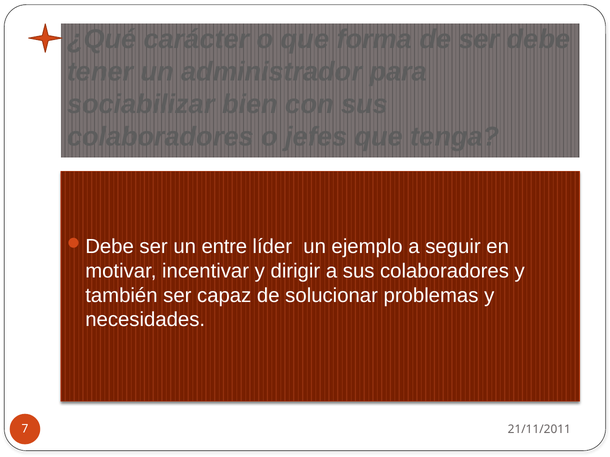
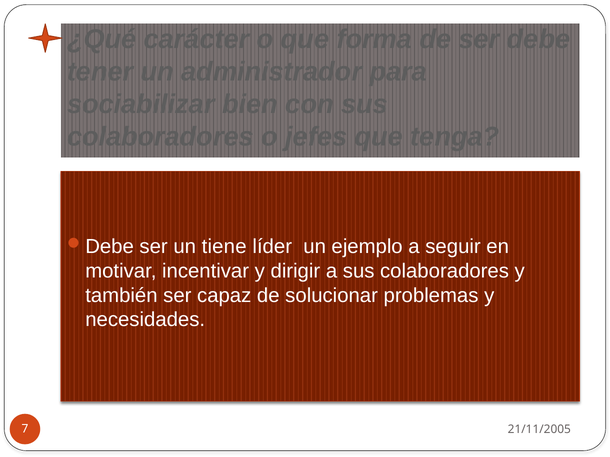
entre: entre -> tiene (224, 247)
21/11/2011: 21/11/2011 -> 21/11/2005 (539, 430)
